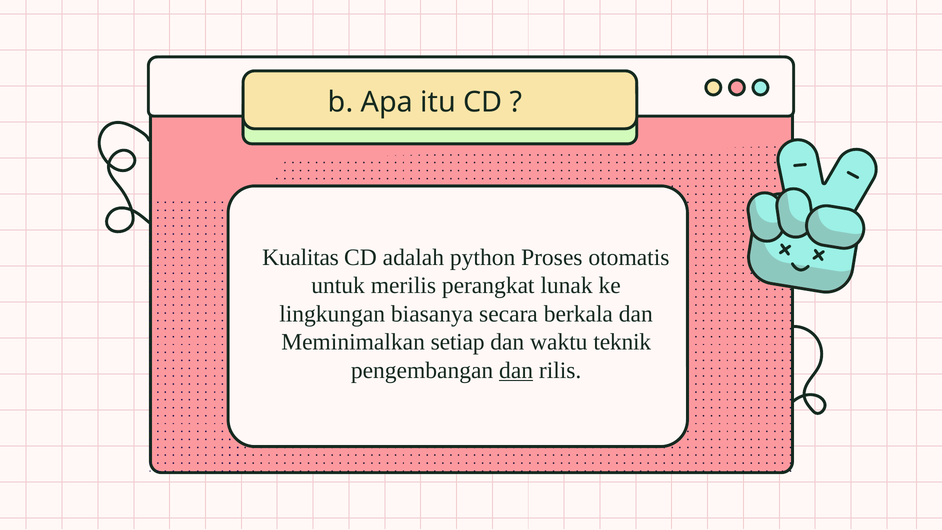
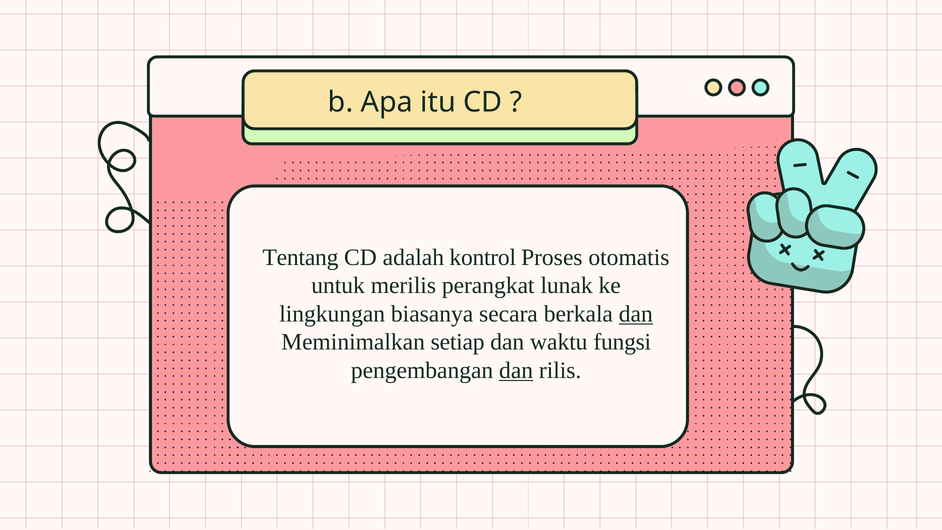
Kualitas: Kualitas -> Tentang (301, 257)
python: python -> kontrol (483, 257)
dan underline: none -> present (636, 314)
teknik: teknik -> fungsi (622, 342)
